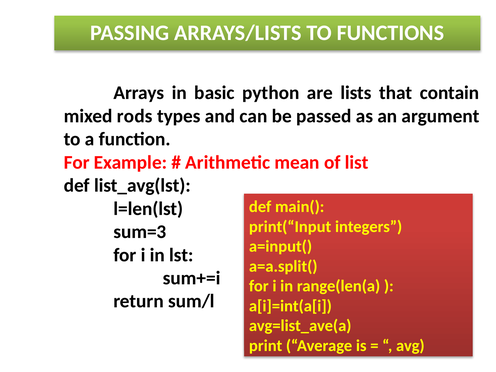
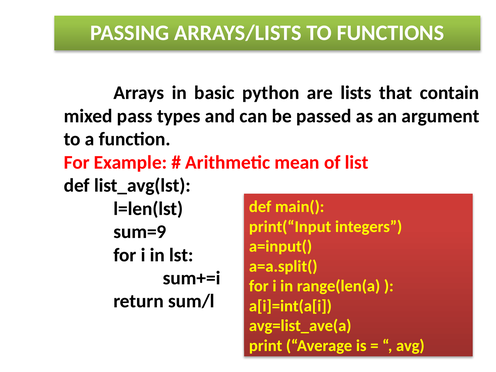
rods: rods -> pass (135, 116)
sum=3: sum=3 -> sum=9 (140, 232)
